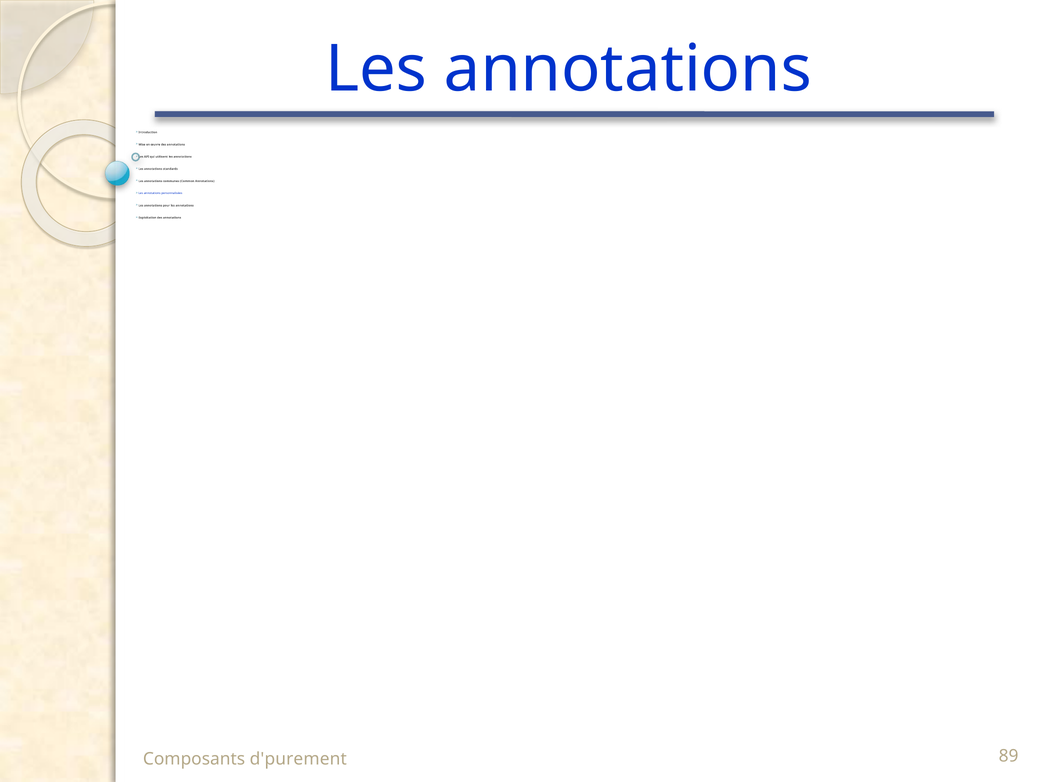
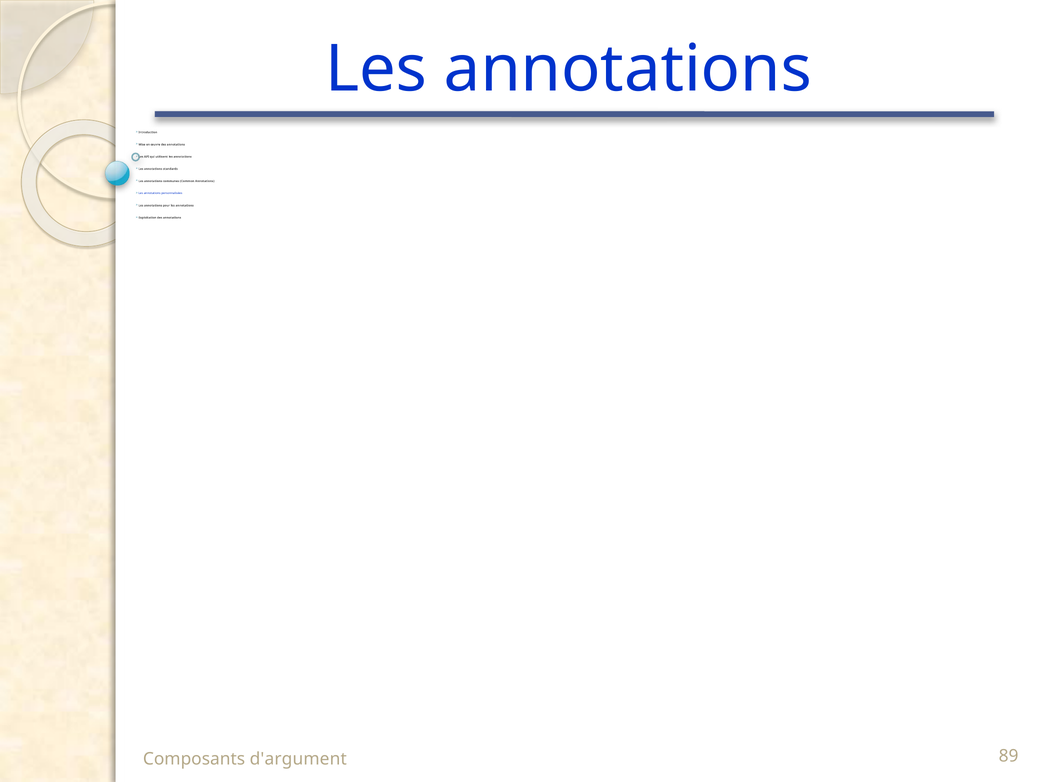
d'purement: d'purement -> d'argument (298, 759)
